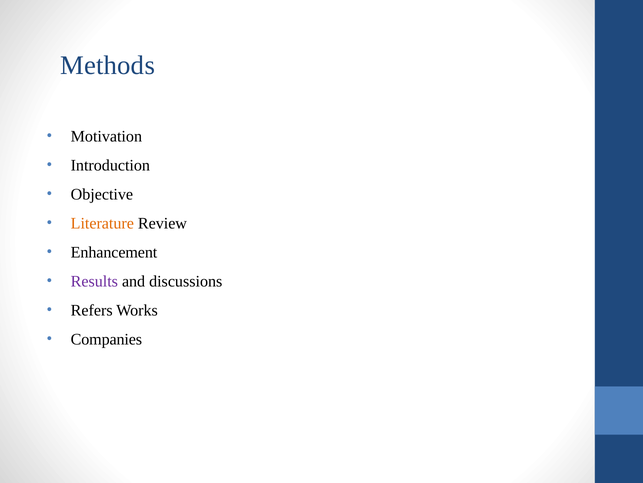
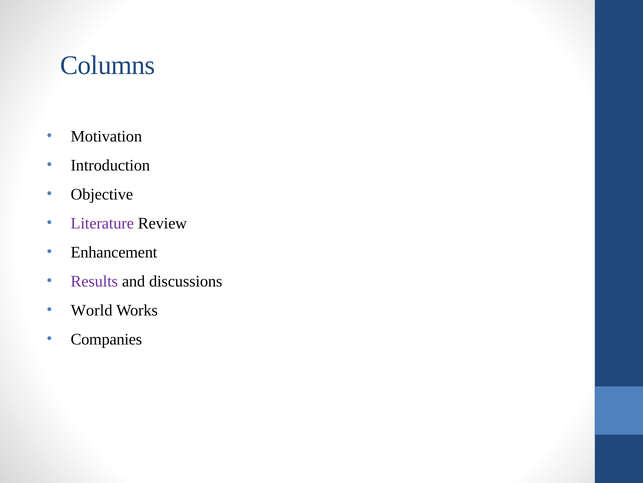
Methods: Methods -> Columns (108, 65)
Literature colour: orange -> purple (102, 223)
Refers: Refers -> World (92, 310)
